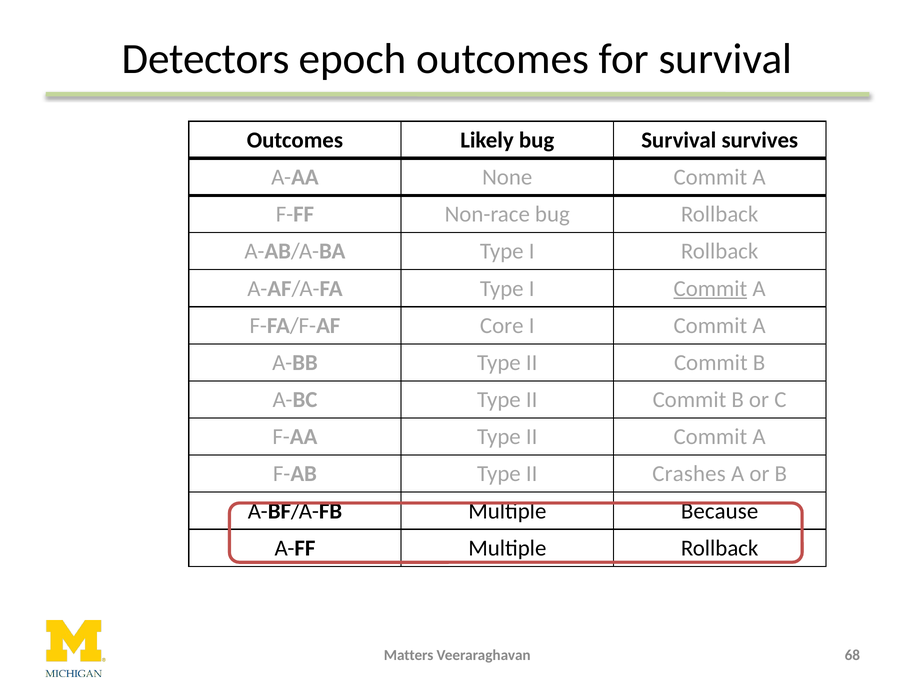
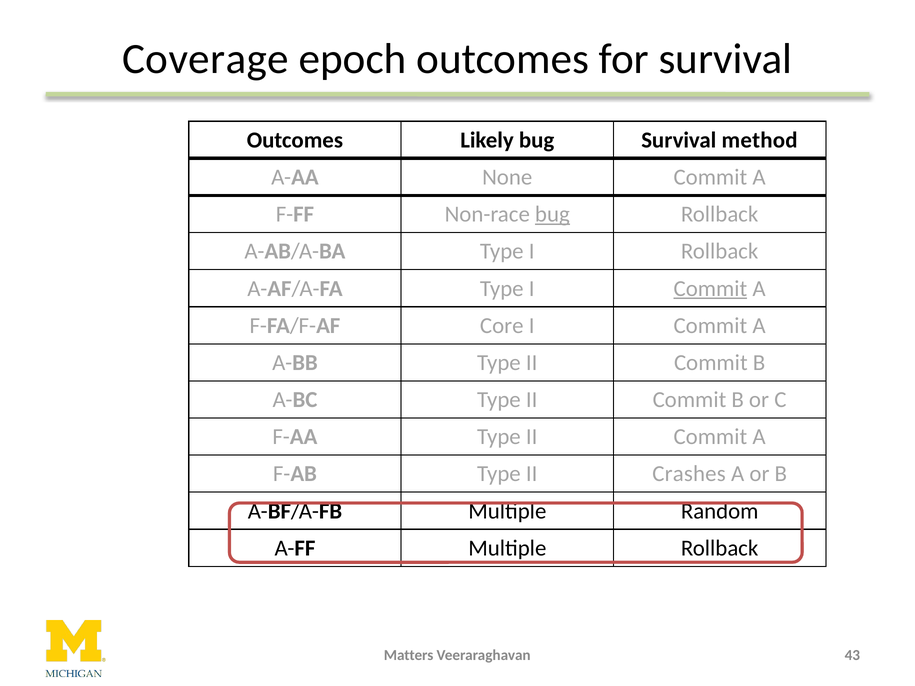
Detectors: Detectors -> Coverage (205, 59)
survives: survives -> method (760, 140)
bug underline: none -> present (552, 214)
Because: Because -> Random (720, 511)
68: 68 -> 43 (852, 655)
